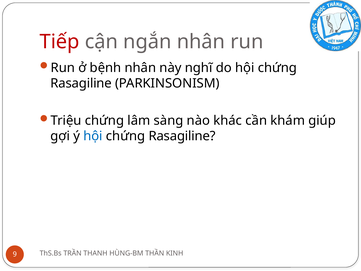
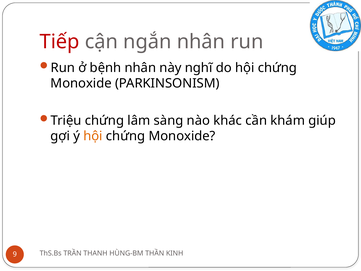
Rasagiline: Rasagiline -> Monoxide (81, 83)
hội colour: blue -> orange (93, 136)
Rasagiline: Rasagiline -> Monoxide (182, 136)
